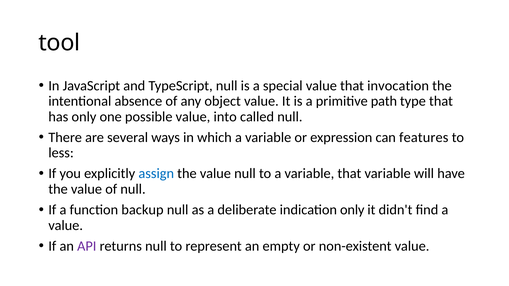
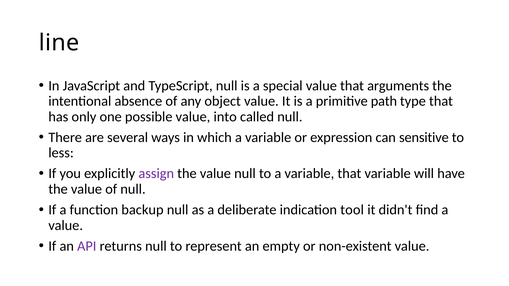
tool: tool -> line (59, 43)
invocation: invocation -> arguments (398, 86)
features: features -> sensitive (424, 138)
assign colour: blue -> purple (156, 174)
indication only: only -> tool (352, 210)
